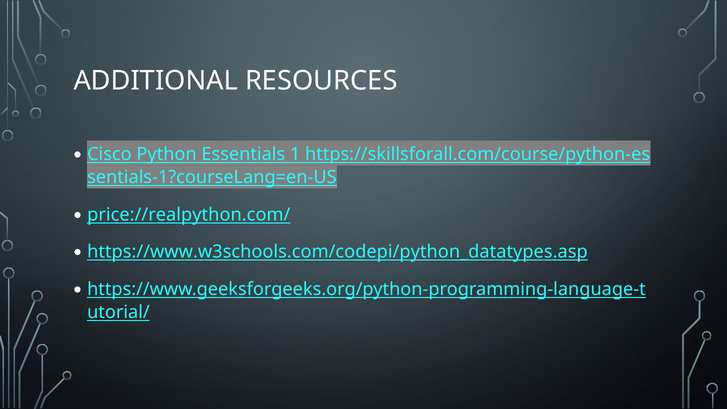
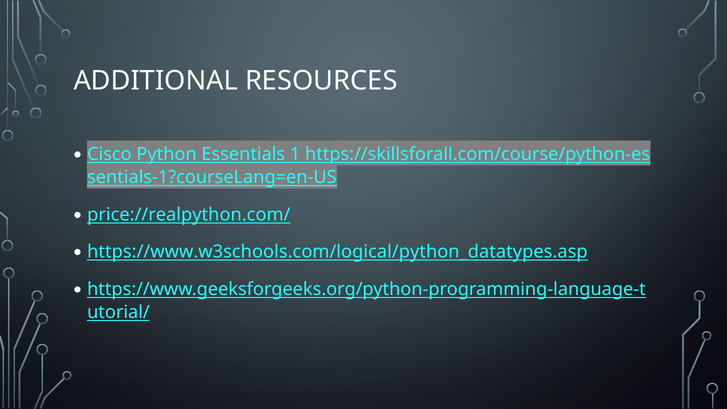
https://www.w3schools.com/codepi/python_datatypes.asp: https://www.w3schools.com/codepi/python_datatypes.asp -> https://www.w3schools.com/logical/python_datatypes.asp (337, 252)
